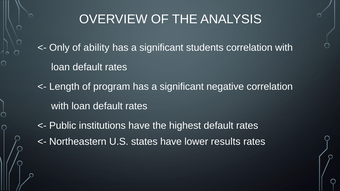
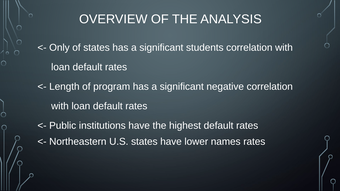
of ability: ability -> states (97, 48)
results: results -> names (226, 142)
